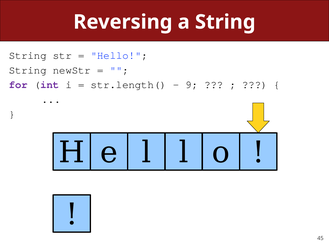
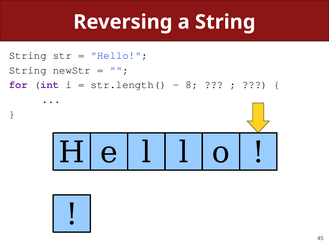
9: 9 -> 8 (192, 85)
